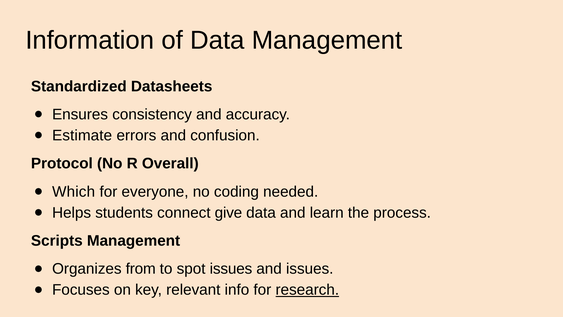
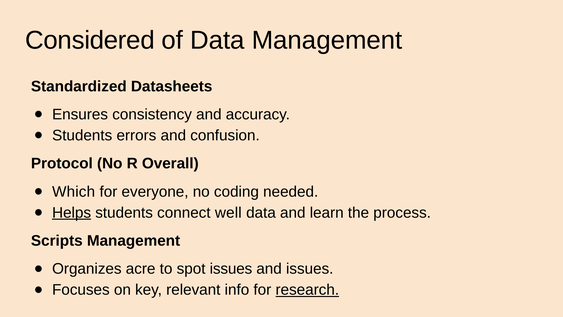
Information: Information -> Considered (90, 40)
Estimate: Estimate -> Students (82, 135)
Helps underline: none -> present (72, 212)
give: give -> well (228, 212)
from: from -> acre (141, 269)
